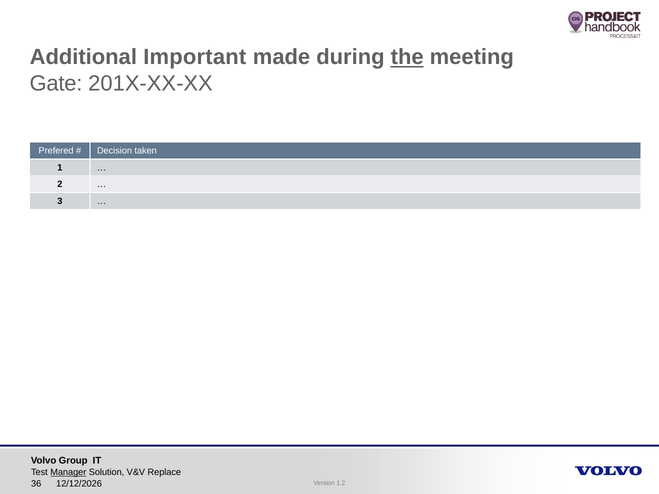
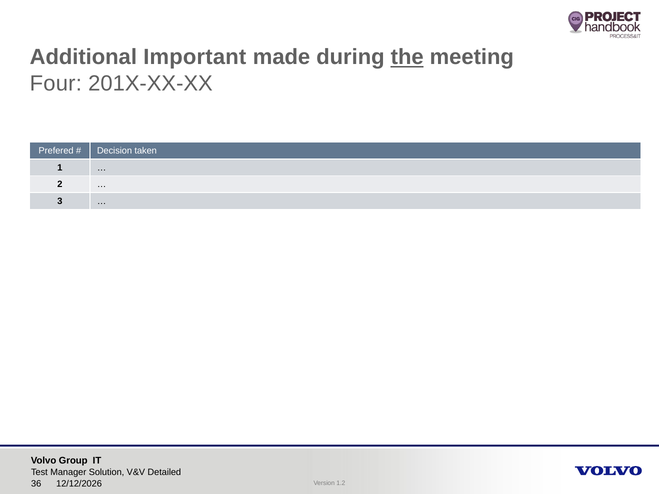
Gate: Gate -> Four (56, 84)
Manager underline: present -> none (68, 473)
Replace: Replace -> Detailed (164, 473)
